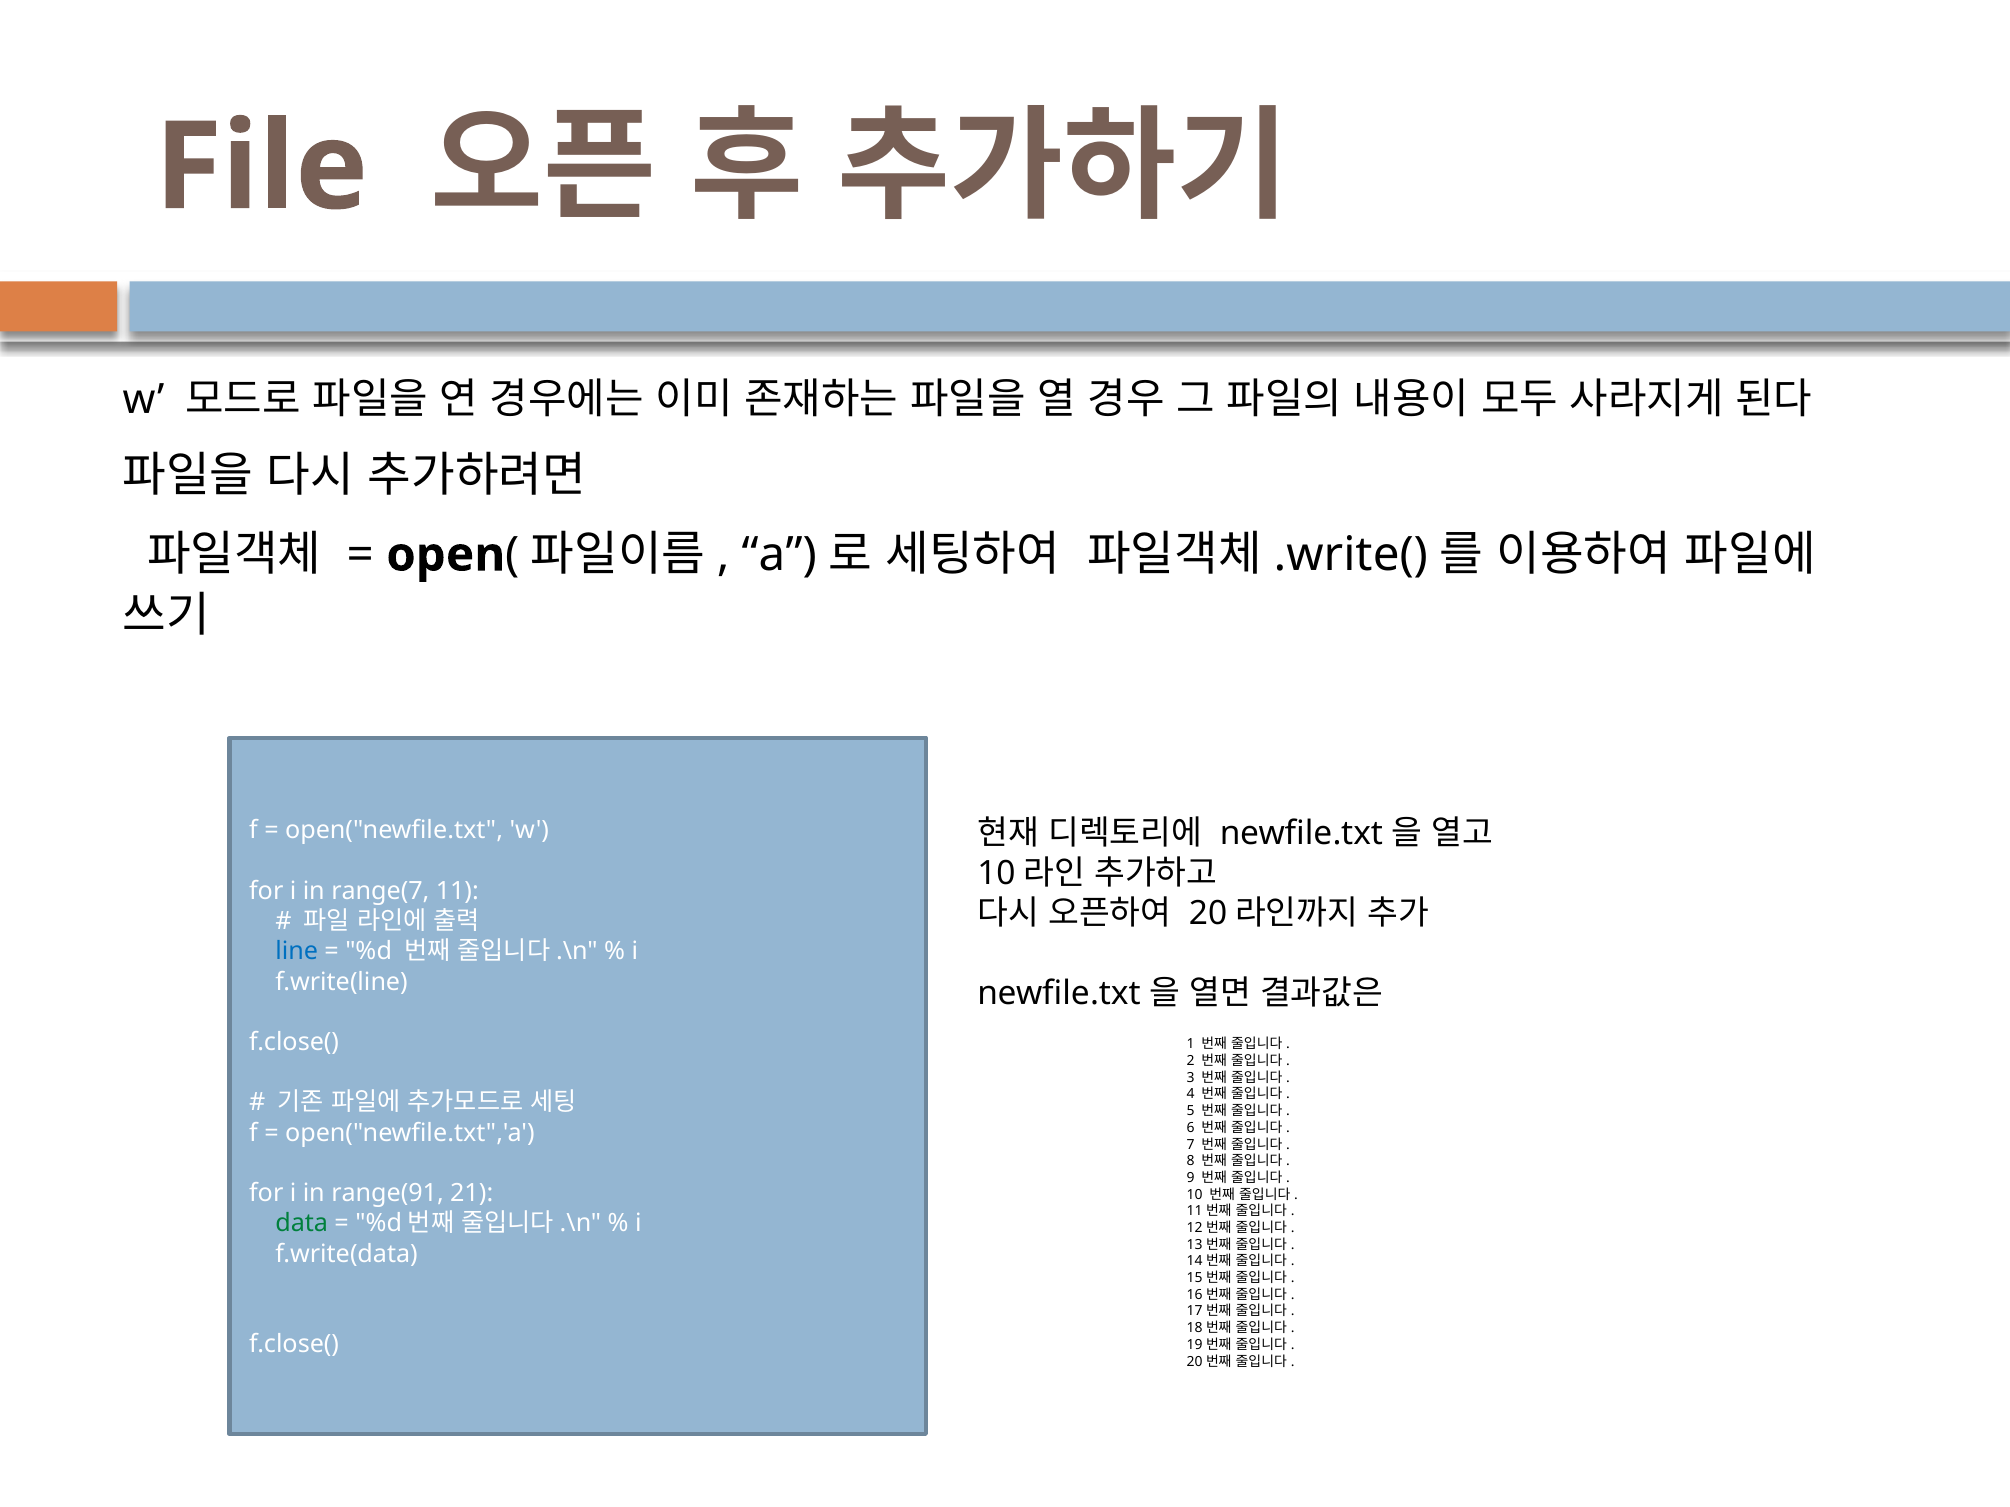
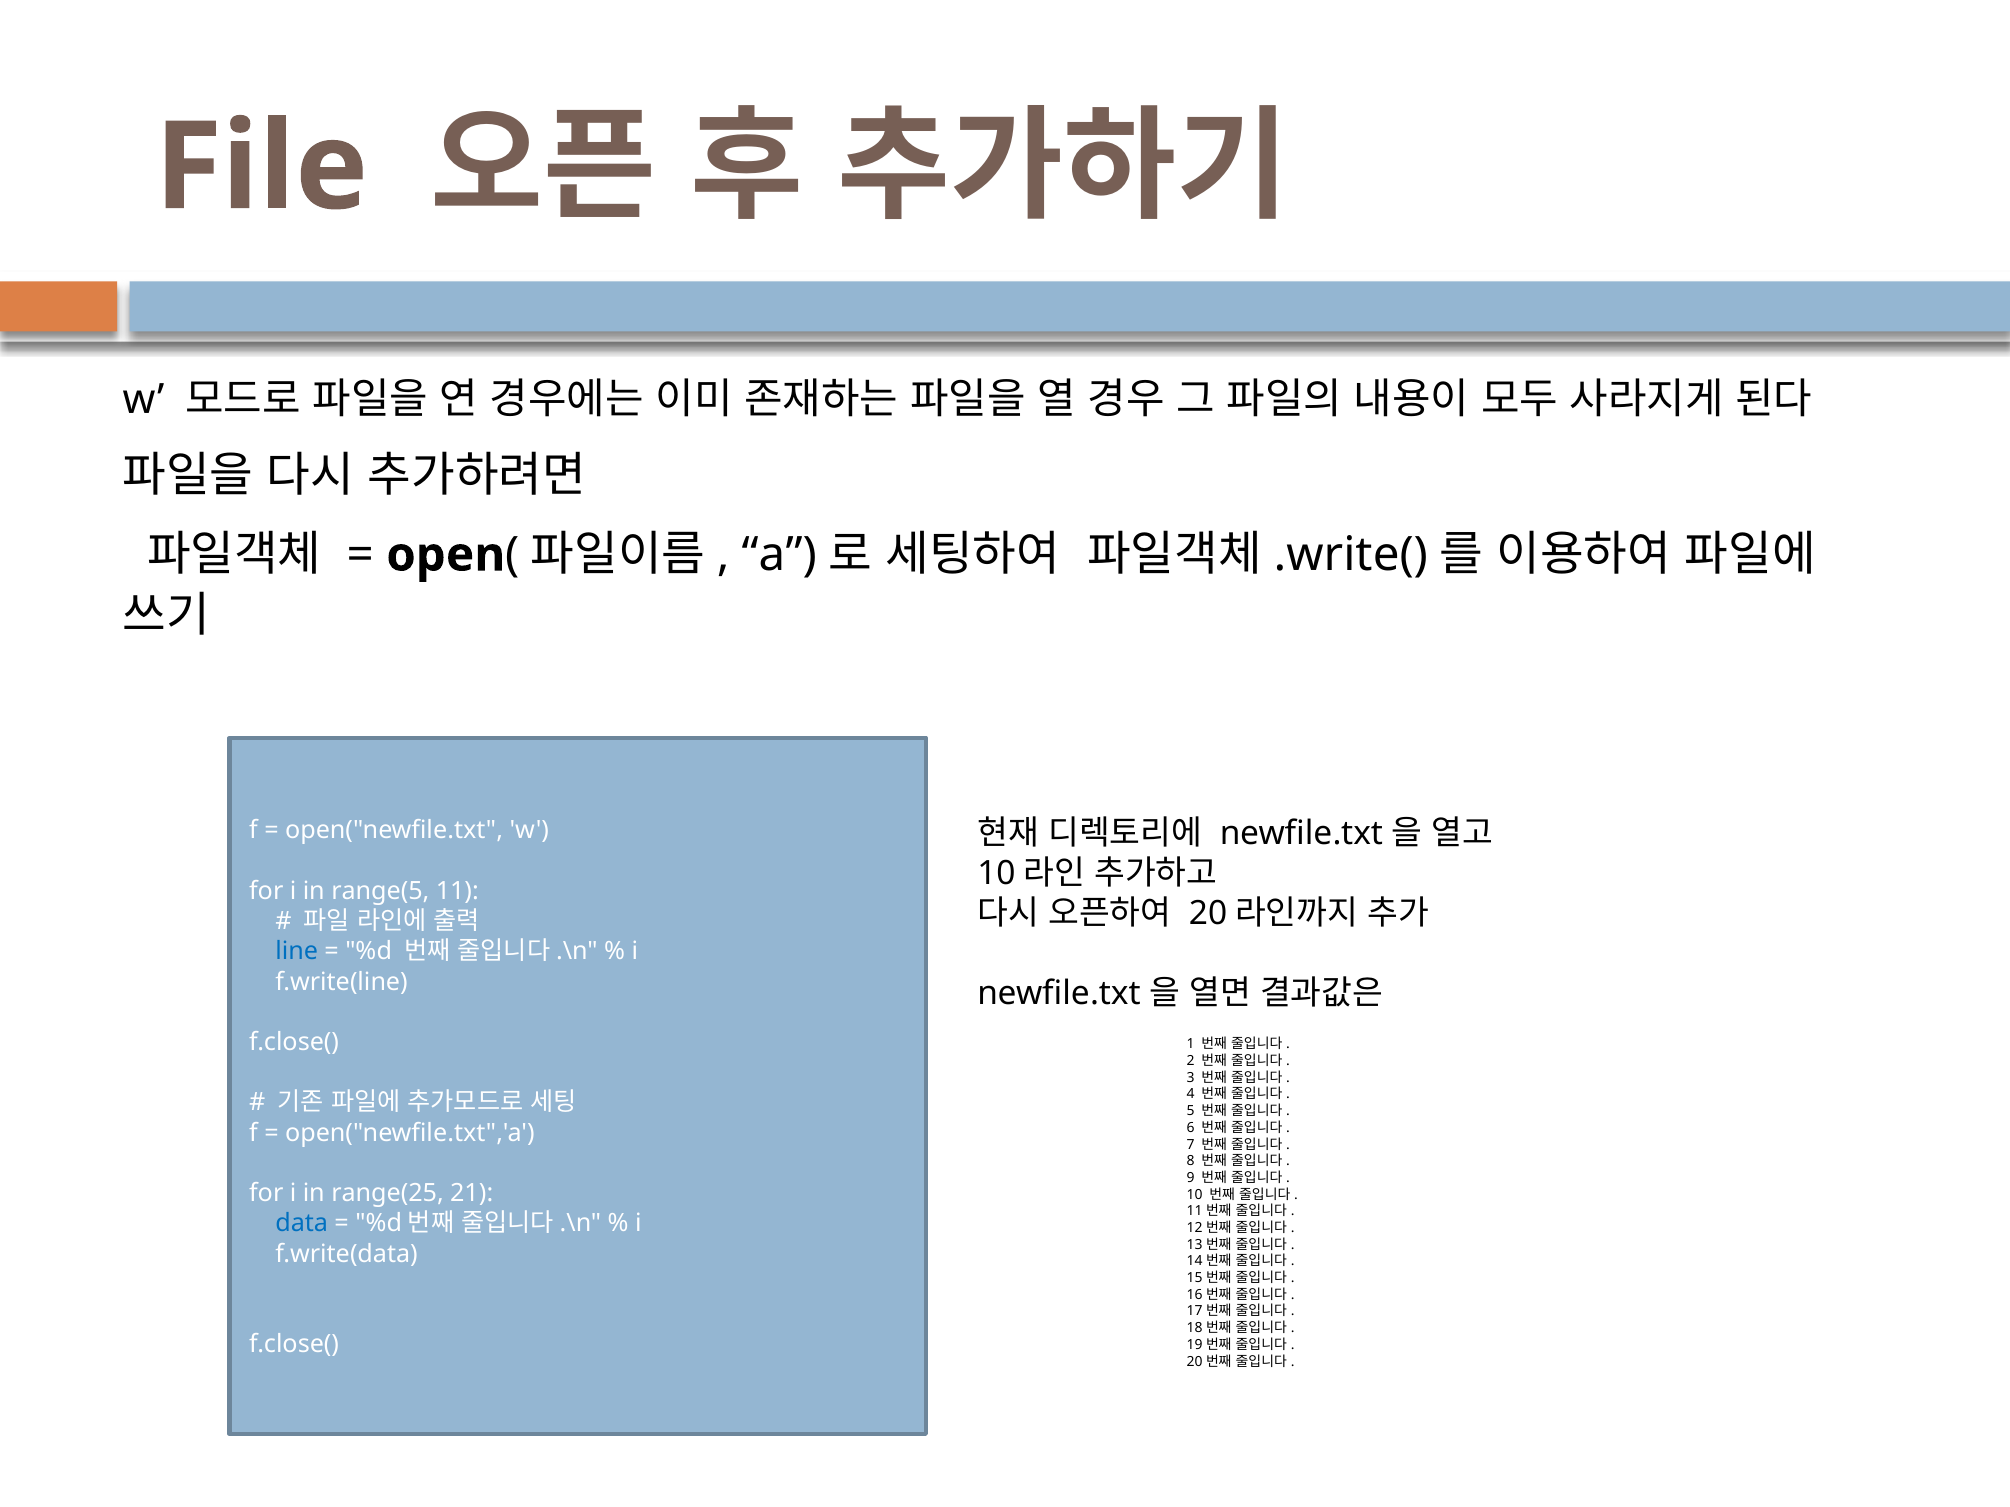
range(7: range(7 -> range(5 (380, 891)
range(91: range(91 -> range(25 (388, 1194)
data colour: green -> blue (302, 1224)
